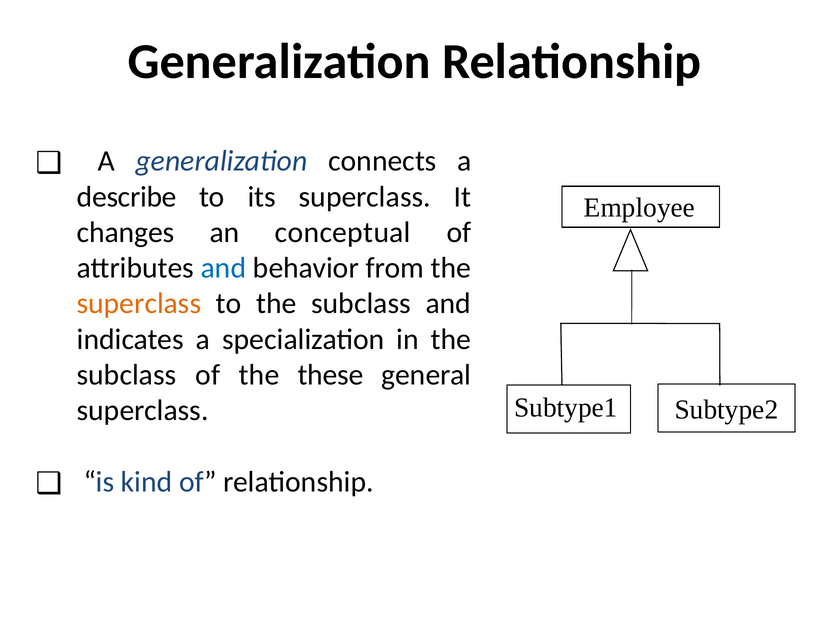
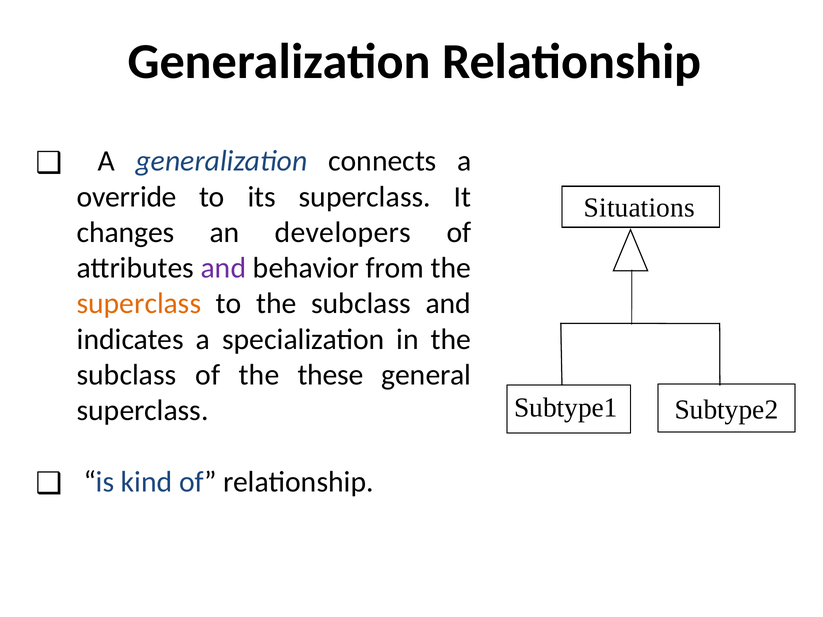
describe: describe -> override (127, 197)
Employee: Employee -> Situations (639, 208)
conceptual: conceptual -> developers (343, 232)
and colour: blue -> purple (223, 268)
